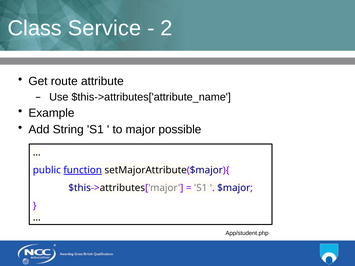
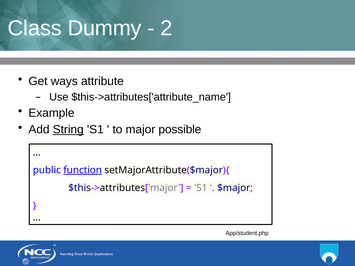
Service: Service -> Dummy (105, 28)
route: route -> ways (64, 81)
String underline: none -> present (68, 130)
